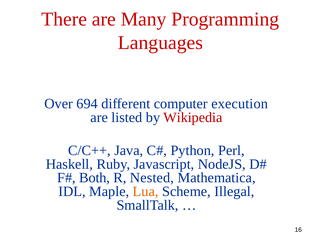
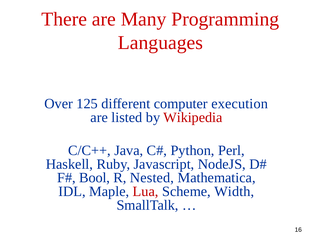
694: 694 -> 125 (87, 104)
Both: Both -> Bool (95, 178)
Lua colour: orange -> red (146, 192)
Illegal: Illegal -> Width (234, 192)
